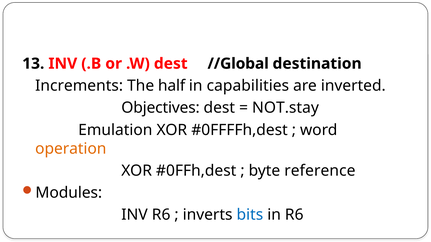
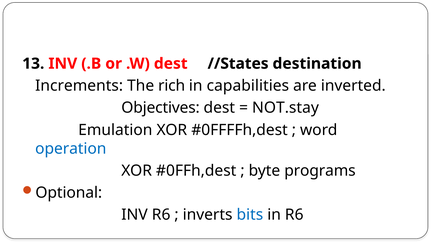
//Global: //Global -> //States (238, 64)
half: half -> rich (172, 86)
operation colour: orange -> blue (71, 149)
reference: reference -> programs (320, 171)
Modules: Modules -> Optional (69, 193)
